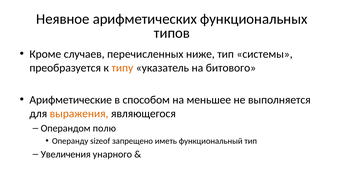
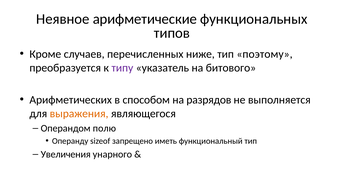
арифметических: арифметических -> арифметические (145, 19)
системы: системы -> поэтому (265, 54)
типу colour: orange -> purple (122, 68)
Арифметические: Арифметические -> Арифметических (71, 100)
меньшее: меньшее -> разрядов (209, 100)
